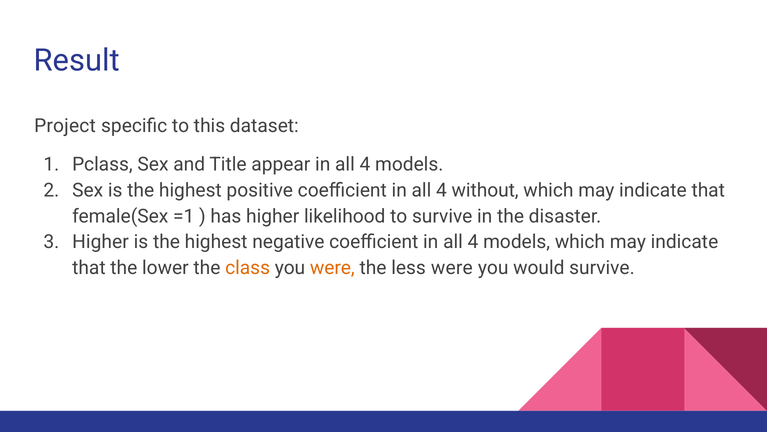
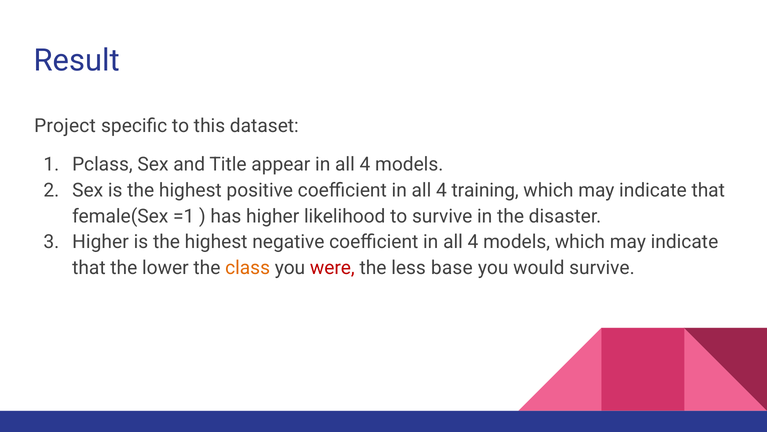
without: without -> training (485, 190)
were colour: orange -> red (332, 268)
less were: were -> base (452, 268)
